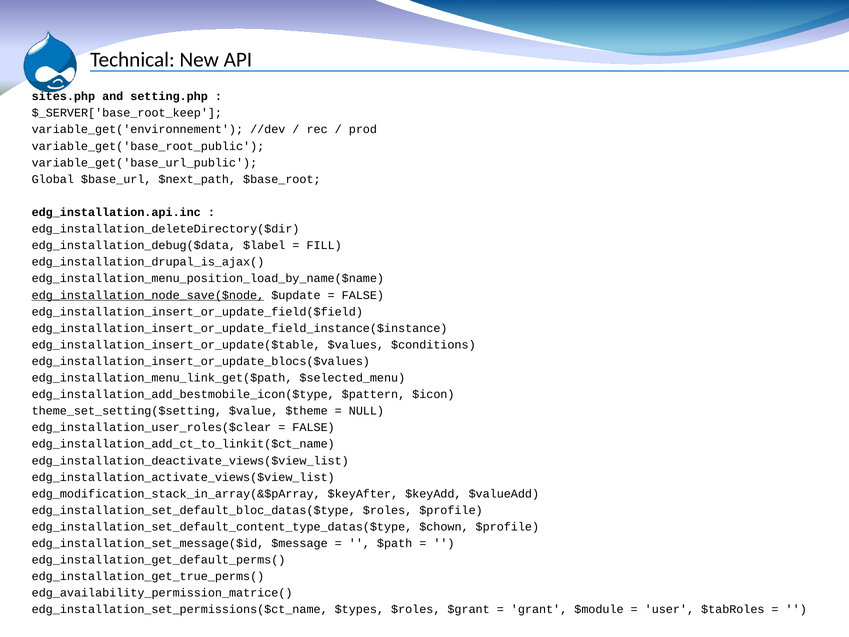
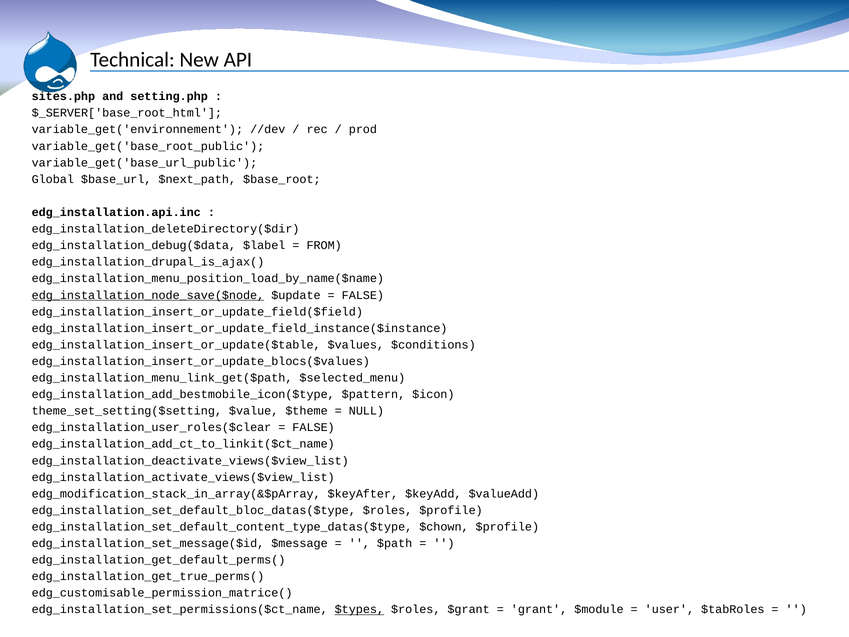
$_SERVER['base_root_keep: $_SERVER['base_root_keep -> $_SERVER['base_root_html (127, 113)
FILL: FILL -> FROM (324, 245)
edg_availability_permission_matrice(: edg_availability_permission_matrice( -> edg_customisable_permission_matrice( (162, 593)
$types underline: none -> present (359, 609)
